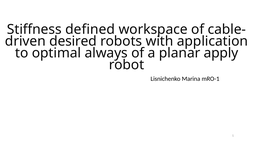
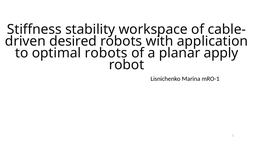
defined: defined -> stability (90, 29)
optimal always: always -> robots (106, 53)
